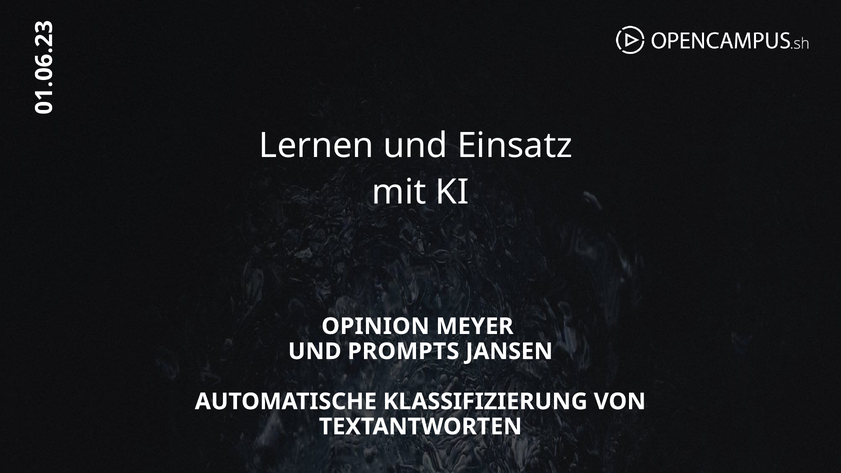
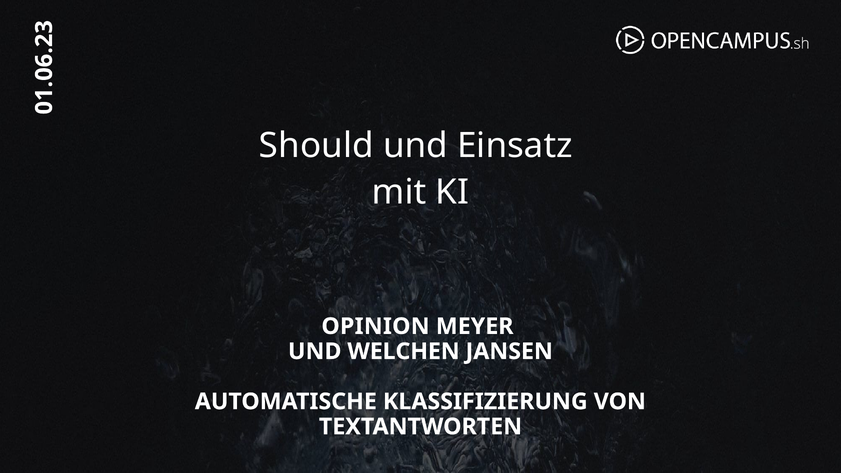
Lernen: Lernen -> Should (316, 146)
PROMPTS: PROMPTS -> WELCHEN (404, 351)
